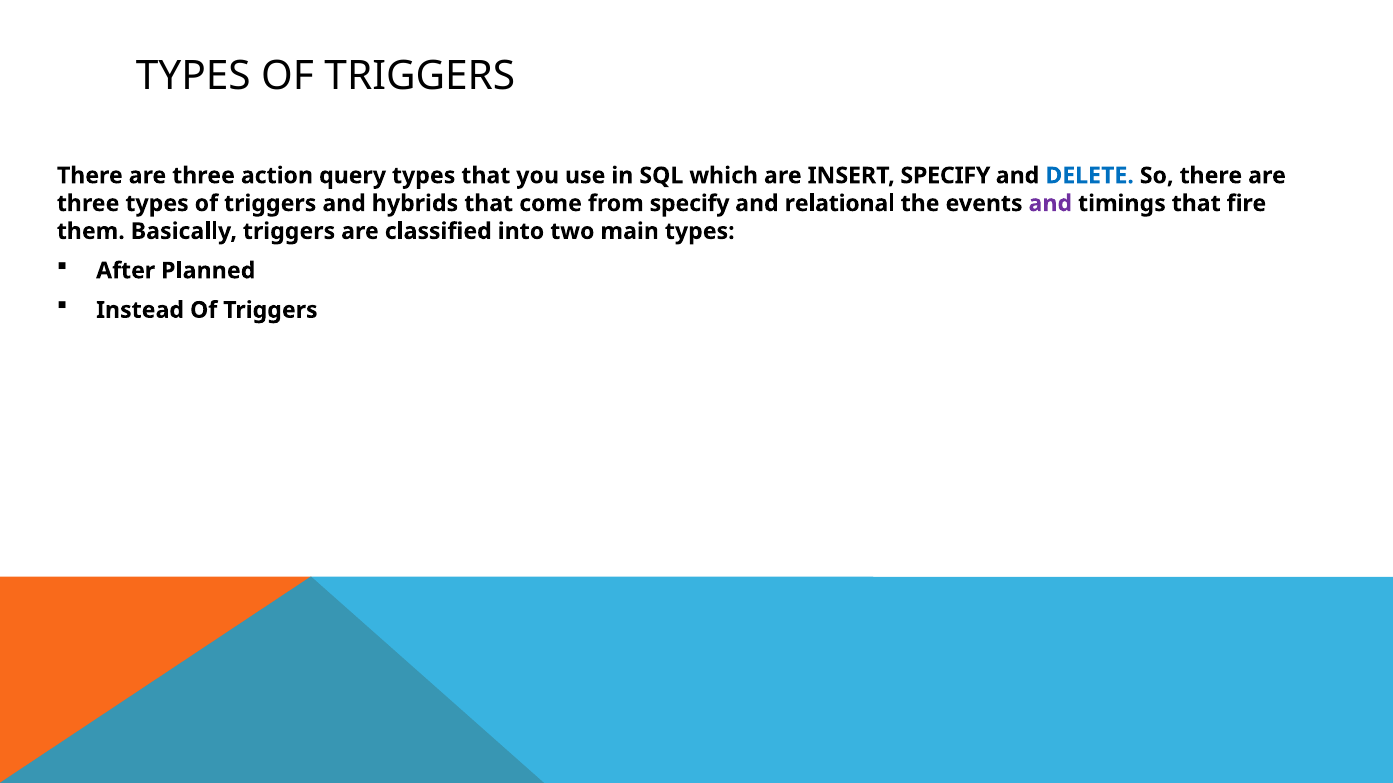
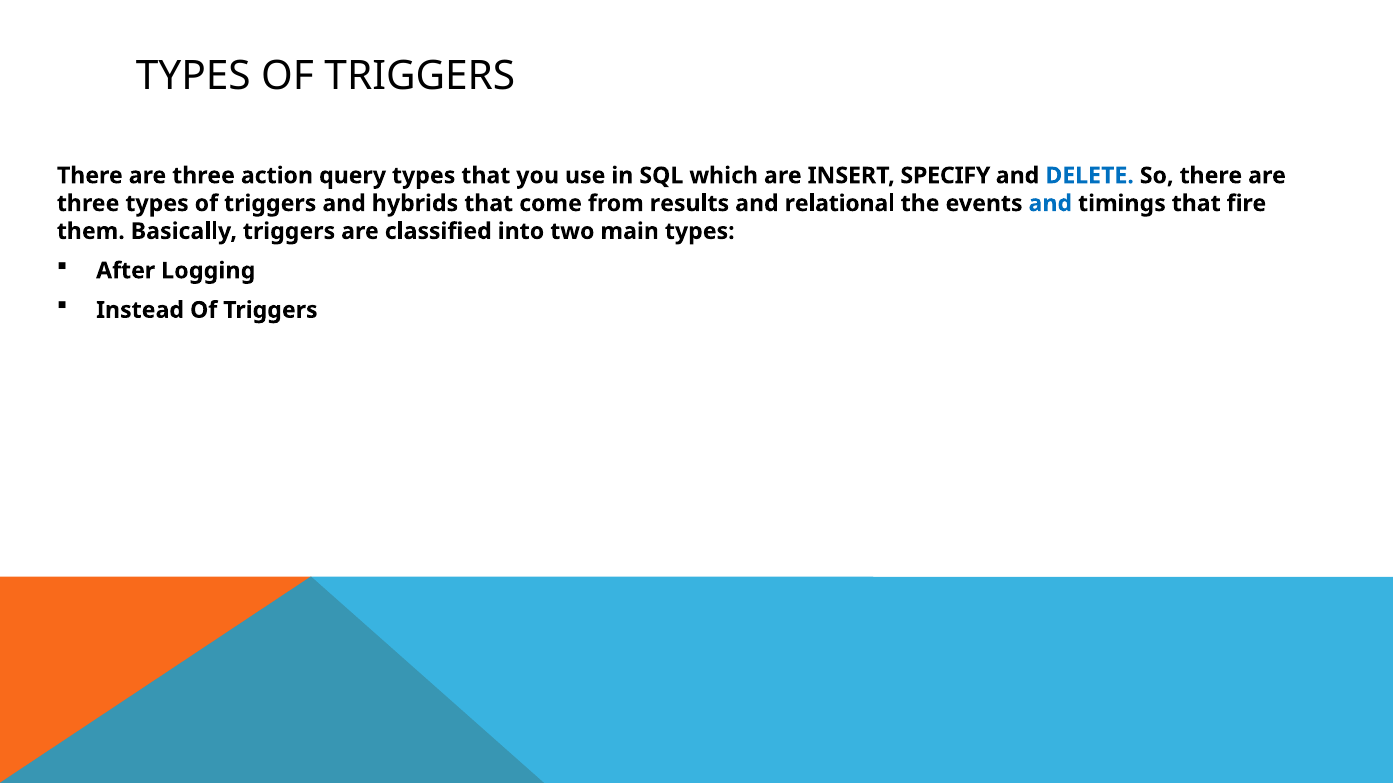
from specify: specify -> results (689, 204)
and colour: purple -> blue (1050, 204)
Planned: Planned -> Logging (208, 271)
